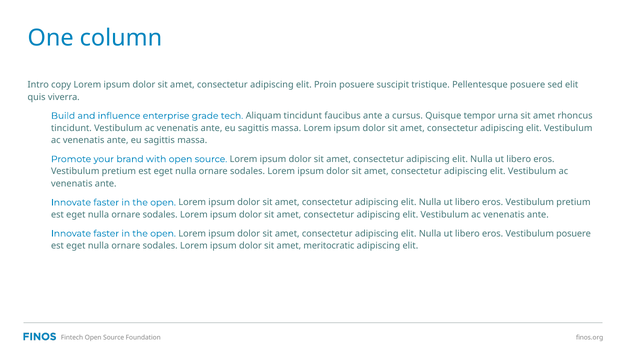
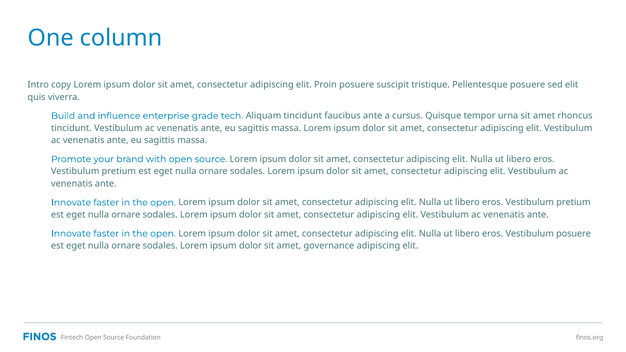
meritocratic: meritocratic -> governance (329, 246)
